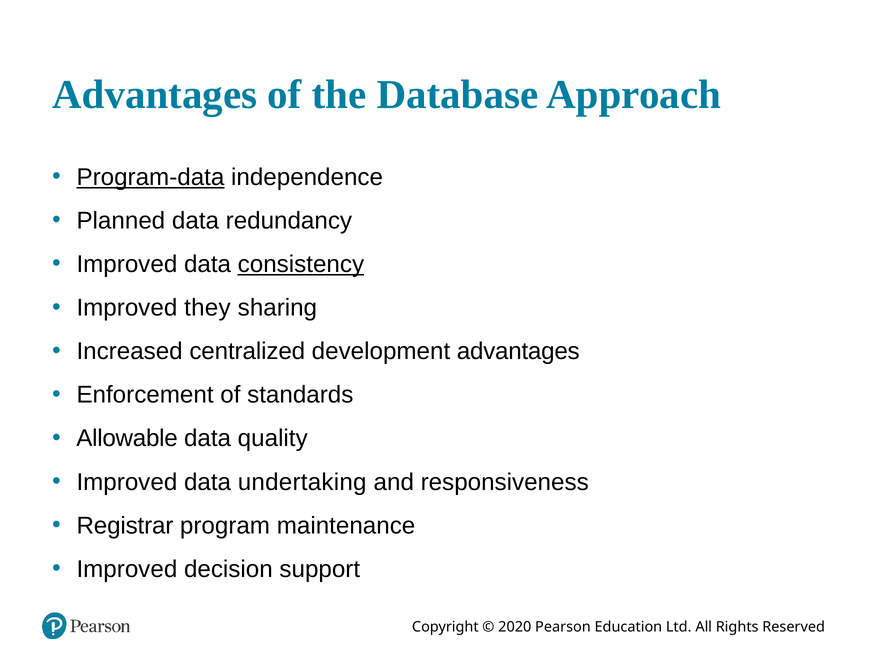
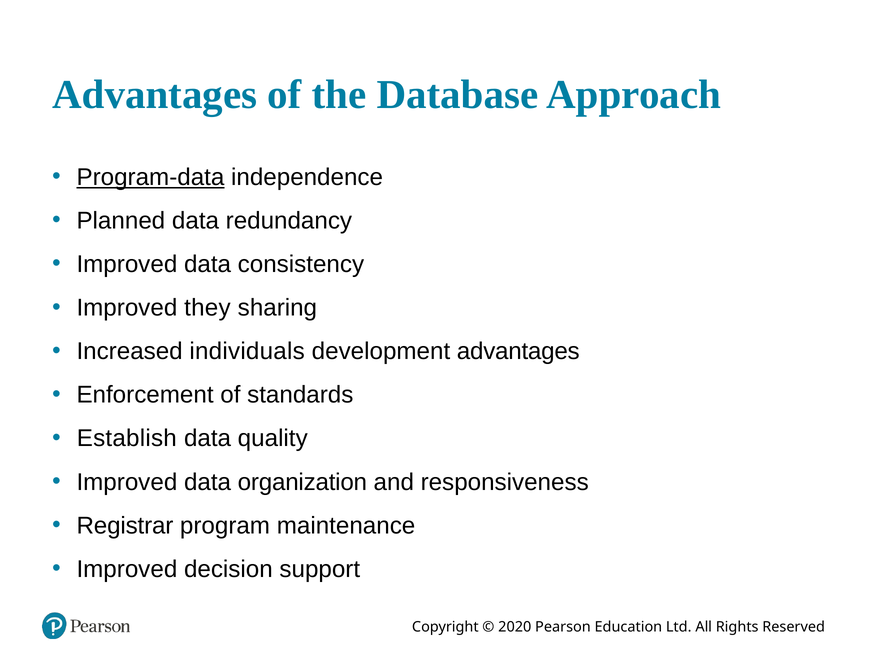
consistency underline: present -> none (301, 264)
centralized: centralized -> individuals (247, 351)
Allowable: Allowable -> Establish (127, 438)
undertaking: undertaking -> organization (302, 482)
